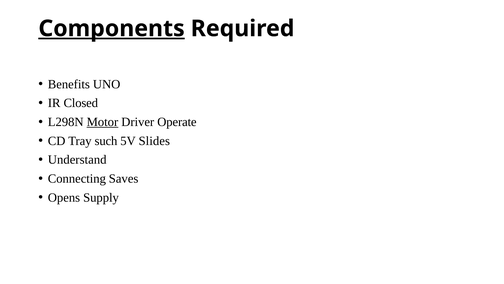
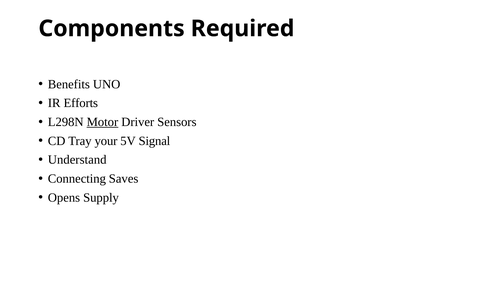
Components underline: present -> none (112, 28)
Closed: Closed -> Efforts (81, 103)
Operate: Operate -> Sensors (177, 122)
such: such -> your (106, 141)
Slides: Slides -> Signal (154, 141)
